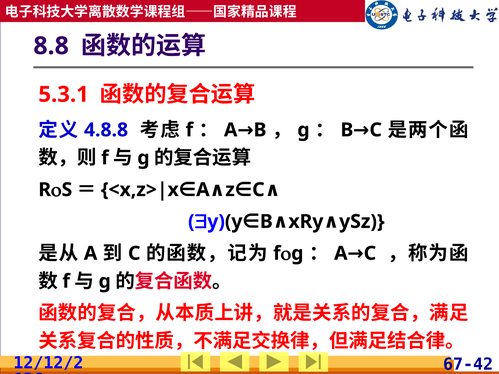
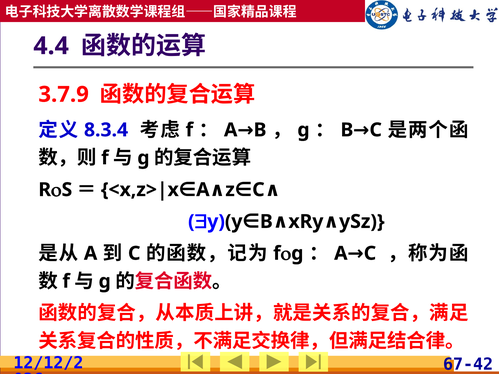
8.8: 8.8 -> 4.4 (51, 46)
5.3.1: 5.3.1 -> 3.7.9 (64, 95)
4.8.8: 4.8.8 -> 8.3.4 (106, 130)
